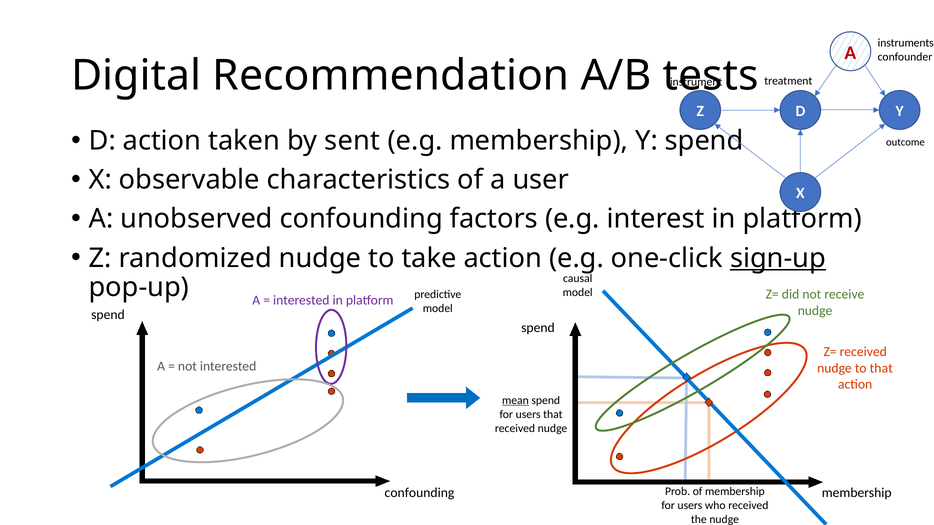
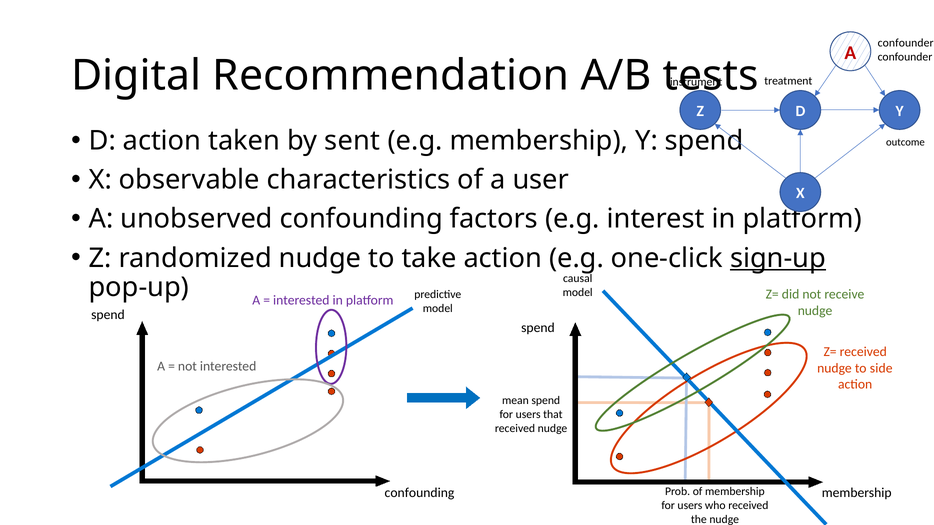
instruments: instruments -> confounder (906, 43)
to that: that -> side (881, 368)
mean underline: present -> none (515, 400)
